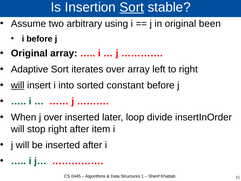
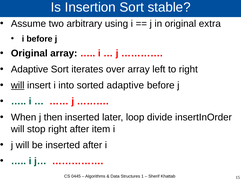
Sort underline: present -> none (132, 7)
been: been -> extra (210, 24)
sorted constant: constant -> adaptive (125, 85)
j over: over -> then (53, 117)
